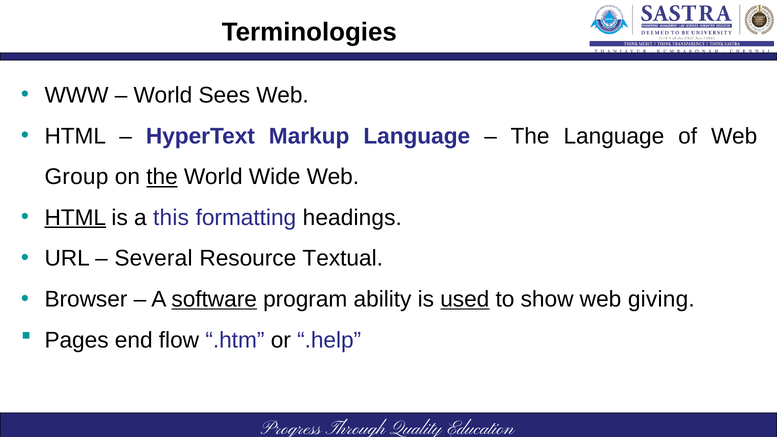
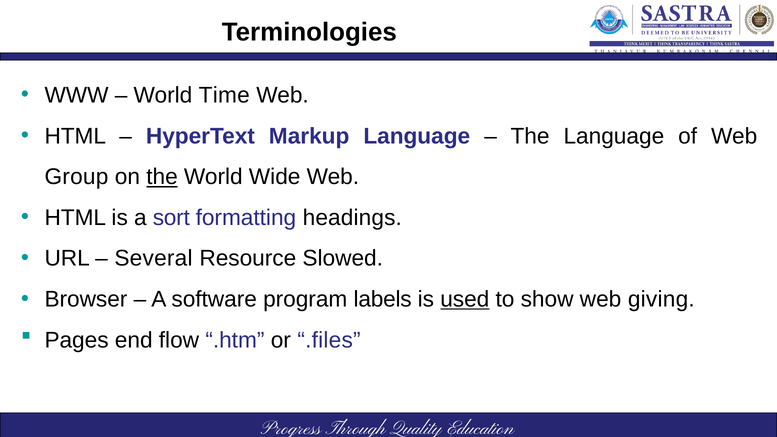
Sees: Sees -> Time (224, 95)
HTML underline: present -> none (75, 218)
this: this -> sort (171, 218)
Textual: Textual -> Slowed (343, 259)
software underline: present -> none (214, 299)
ability: ability -> labels (383, 299)
.help: .help -> .files (329, 340)
